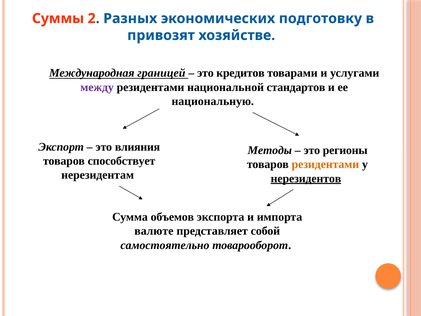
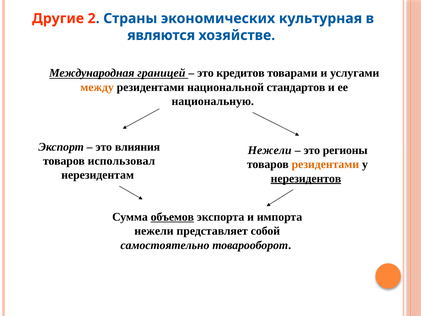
Суммы: Суммы -> Другие (58, 18)
Разных: Разных -> Страны (130, 18)
подготовку: подготовку -> культурная (320, 18)
привозят: привозят -> являются (161, 35)
между colour: purple -> orange (97, 87)
Методы: Методы -> Нежели (270, 150)
способствует: способствует -> использовал (121, 161)
объемов underline: none -> present (172, 217)
валюте: валюте -> нежели (154, 231)
